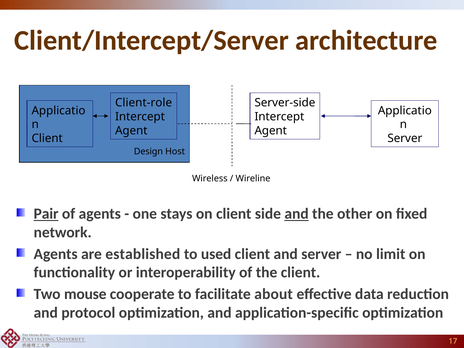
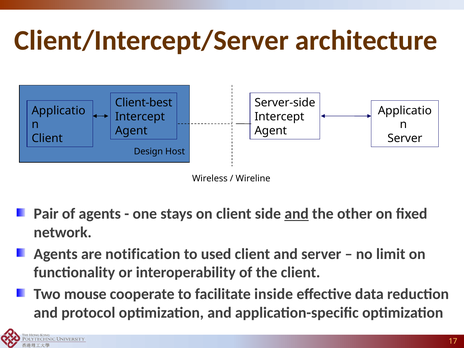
Client-role: Client-role -> Client-best (144, 103)
Pair underline: present -> none (46, 214)
established: established -> notification (143, 254)
about: about -> inside (274, 294)
